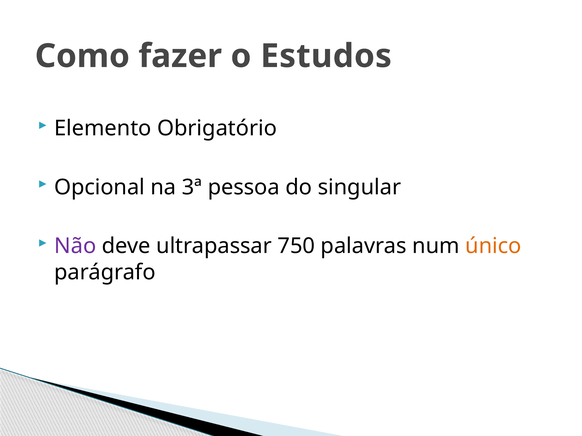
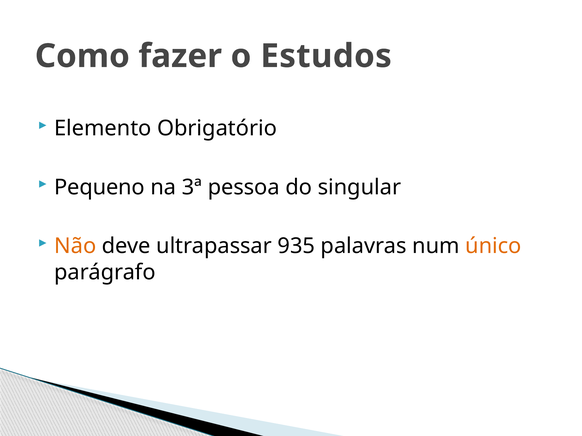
Opcional: Opcional -> Pequeno (100, 187)
Não colour: purple -> orange (75, 246)
750: 750 -> 935 (296, 246)
